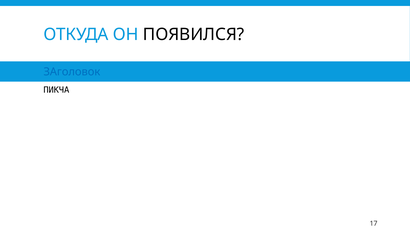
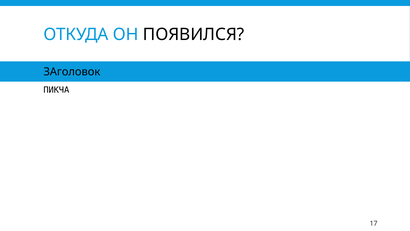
ЗАголовок colour: blue -> black (72, 72)
